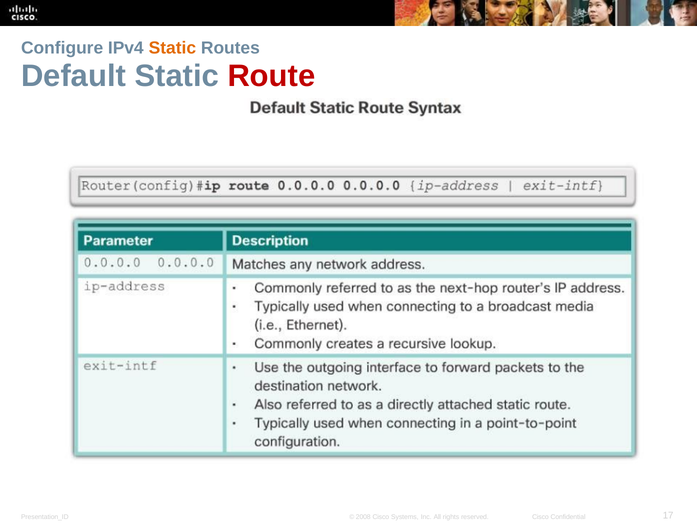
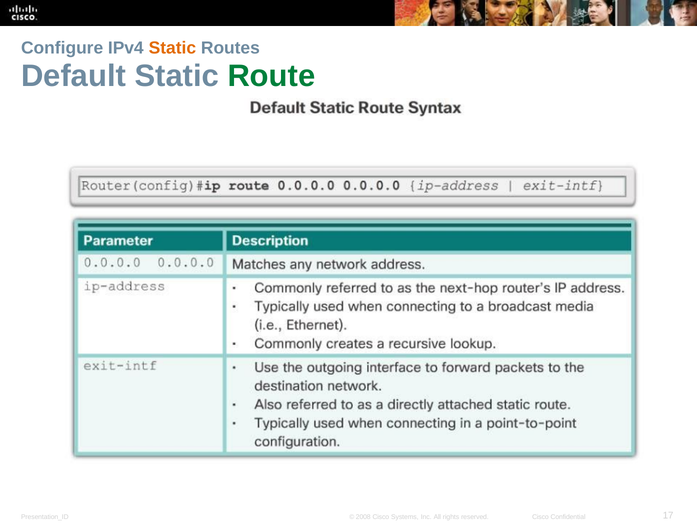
Route colour: red -> green (271, 76)
